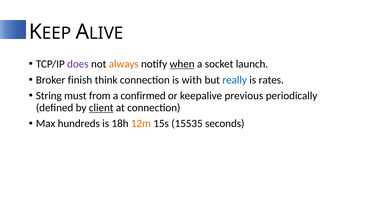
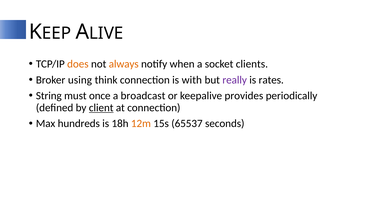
does colour: purple -> orange (78, 64)
when underline: present -> none (182, 64)
launch: launch -> clients (252, 64)
finish: finish -> using (80, 80)
really colour: blue -> purple (235, 80)
from: from -> once (100, 96)
confirmed: confirmed -> broadcast (143, 96)
previous: previous -> provides (244, 96)
15535: 15535 -> 65537 (187, 123)
